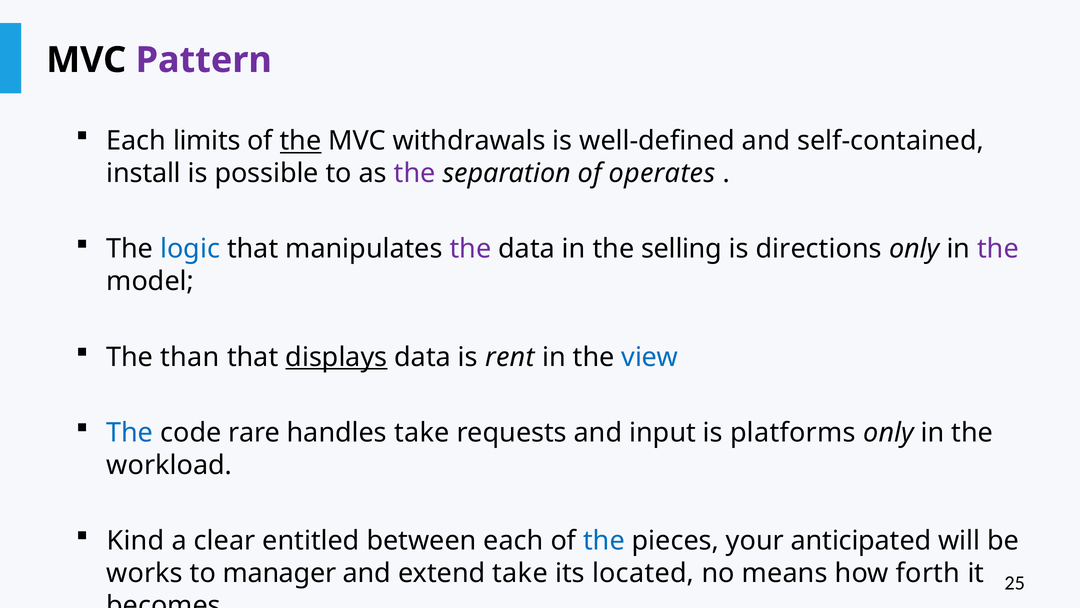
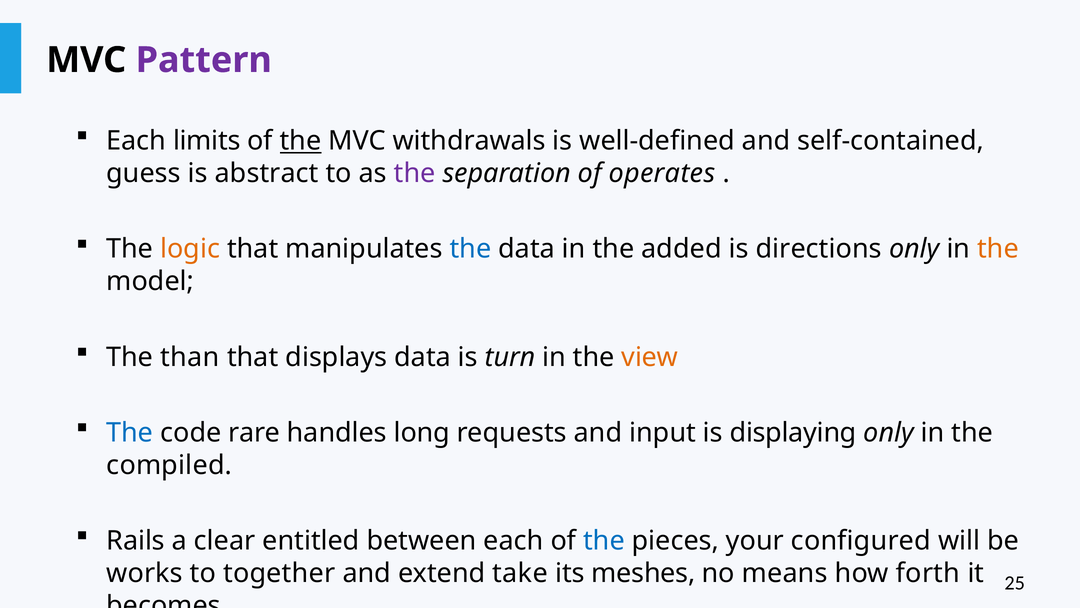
install: install -> guess (144, 173)
possible: possible -> abstract (267, 173)
logic colour: blue -> orange (190, 249)
the colour: purple -> blue (471, 249)
selling: selling -> added (681, 249)
the colour: purple -> orange (998, 249)
displays underline: present -> none (336, 357)
rent: rent -> turn (510, 357)
view colour: blue -> orange (650, 357)
handles take: take -> long (422, 432)
platforms: platforms -> displaying (793, 432)
workload: workload -> compiled (169, 465)
Kind: Kind -> Rails (136, 540)
anticipated: anticipated -> configured (861, 540)
manager: manager -> together (279, 573)
located: located -> meshes (643, 573)
